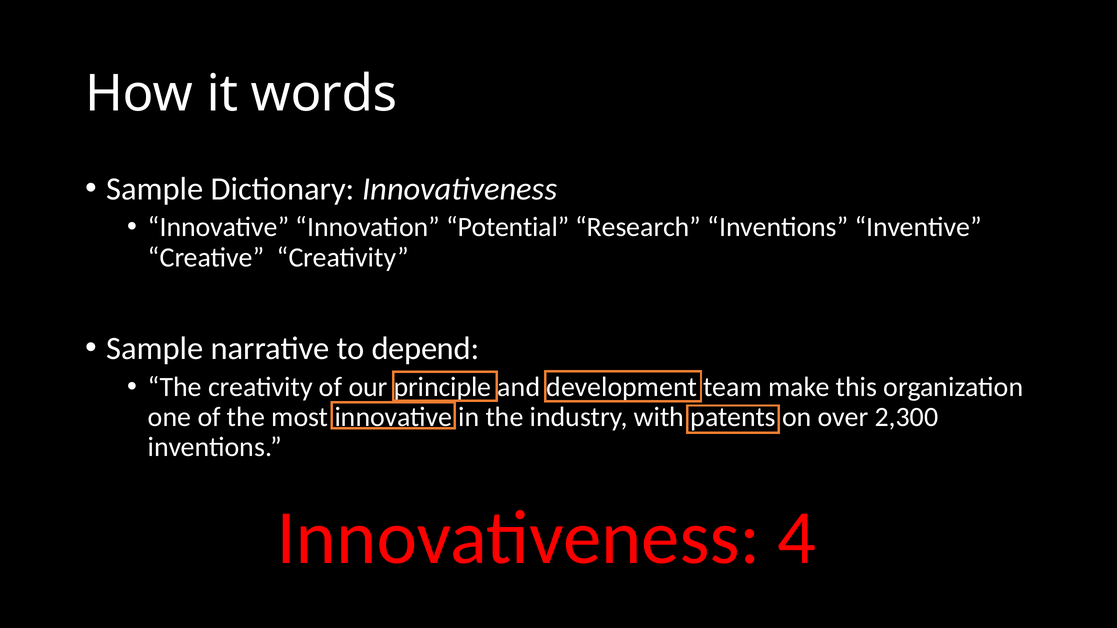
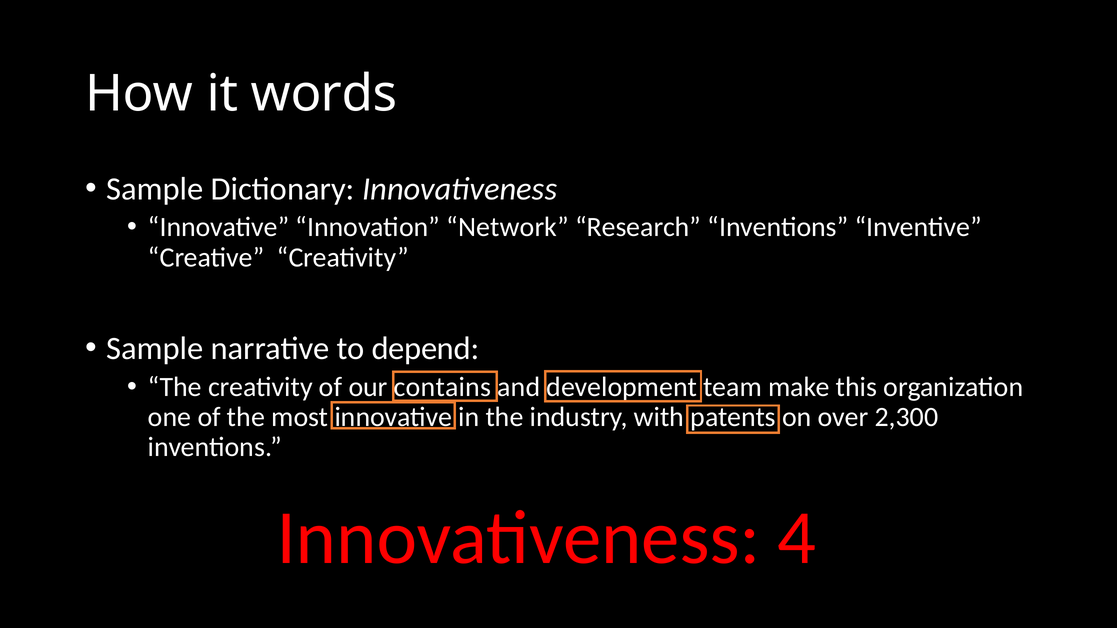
Potential: Potential -> Network (508, 227)
principle: principle -> contains (442, 387)
